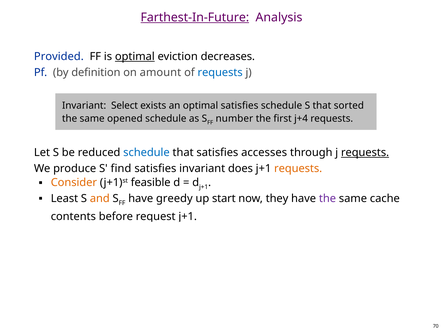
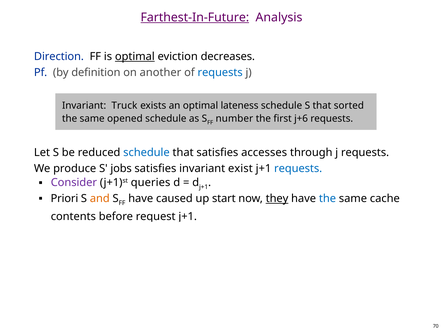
Provided: Provided -> Direction (59, 57)
amount: amount -> another (160, 73)
Select: Select -> Truck (124, 106)
optimal satisfies: satisfies -> lateness (240, 106)
j+4: j+4 -> j+6 (301, 119)
requests underline: present -> none (365, 153)
find: find -> jobs (121, 169)
does: does -> exist (240, 169)
requests colour: orange -> blue (298, 169)
Consider colour: orange -> purple (74, 183)
feasible: feasible -> queries (151, 183)
Least: Least -> Priori (64, 199)
greedy: greedy -> caused (174, 199)
they underline: none -> present (277, 199)
the colour: purple -> blue (327, 199)
